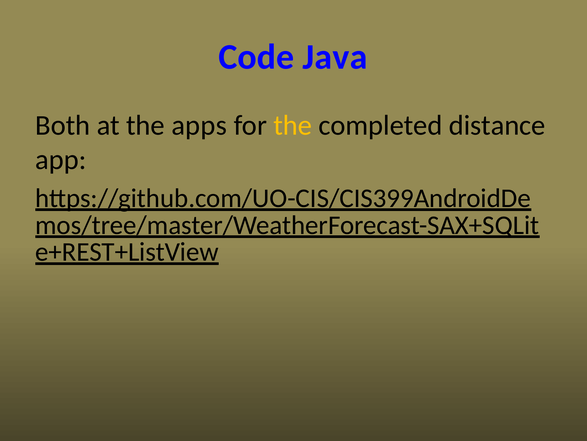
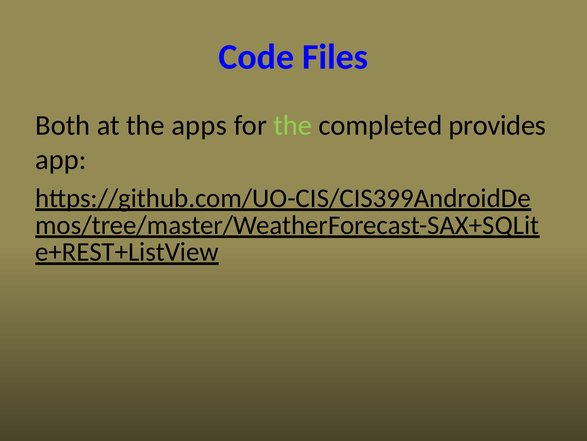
Java: Java -> Files (335, 57)
the colour: yellow -> light green (293, 125)
distance: distance -> provides (497, 125)
